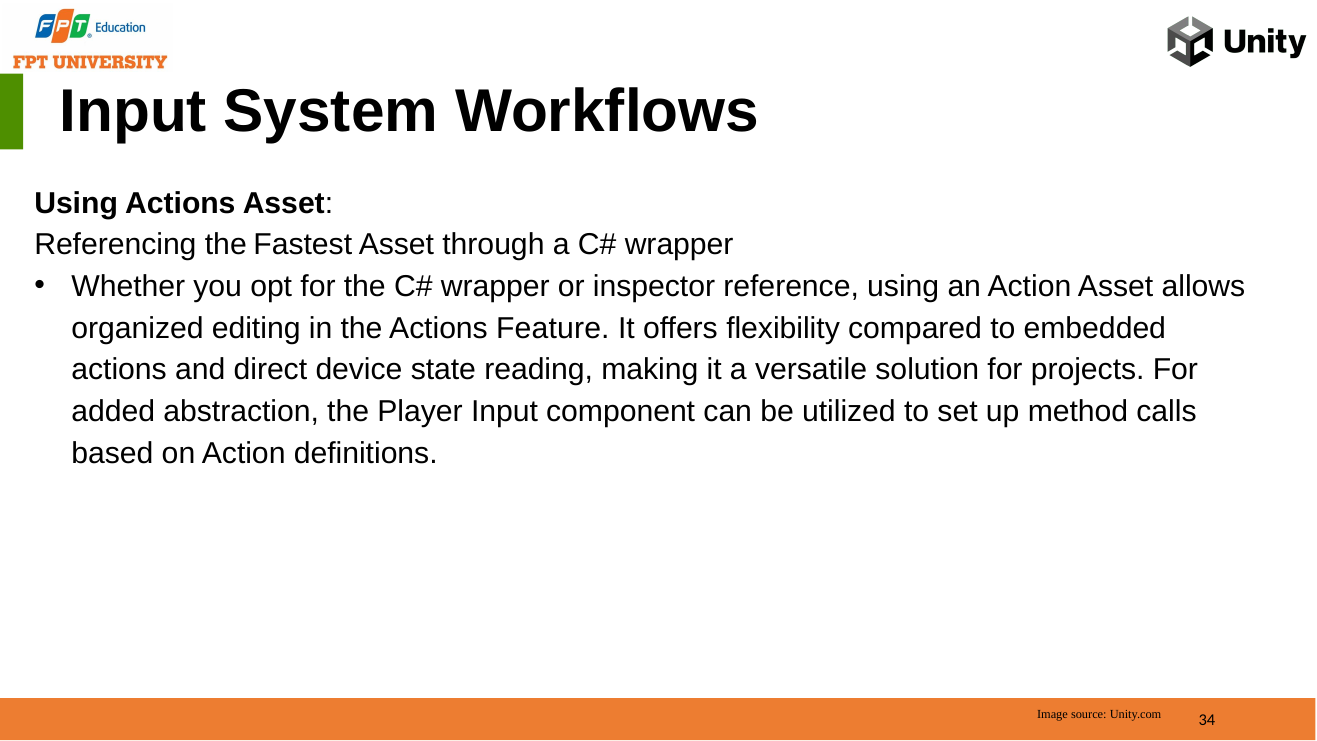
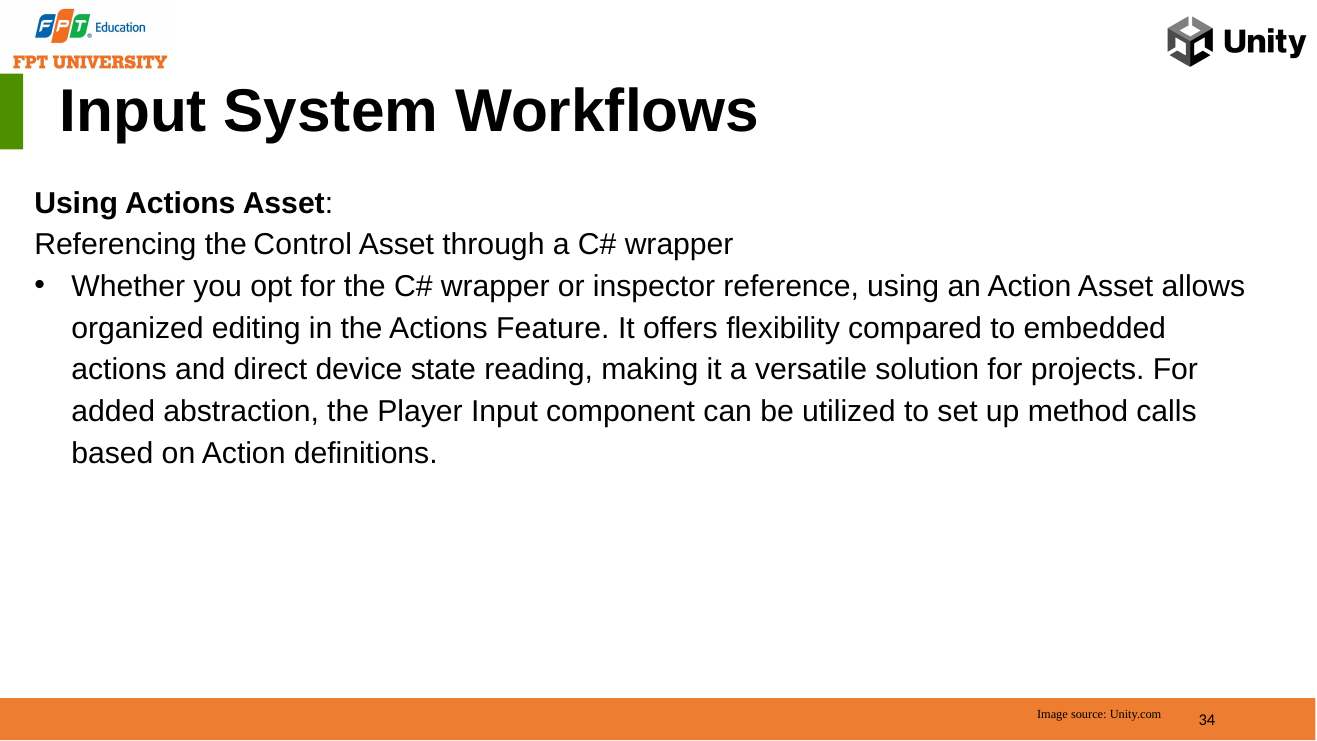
Fastest: Fastest -> Control (303, 245)
